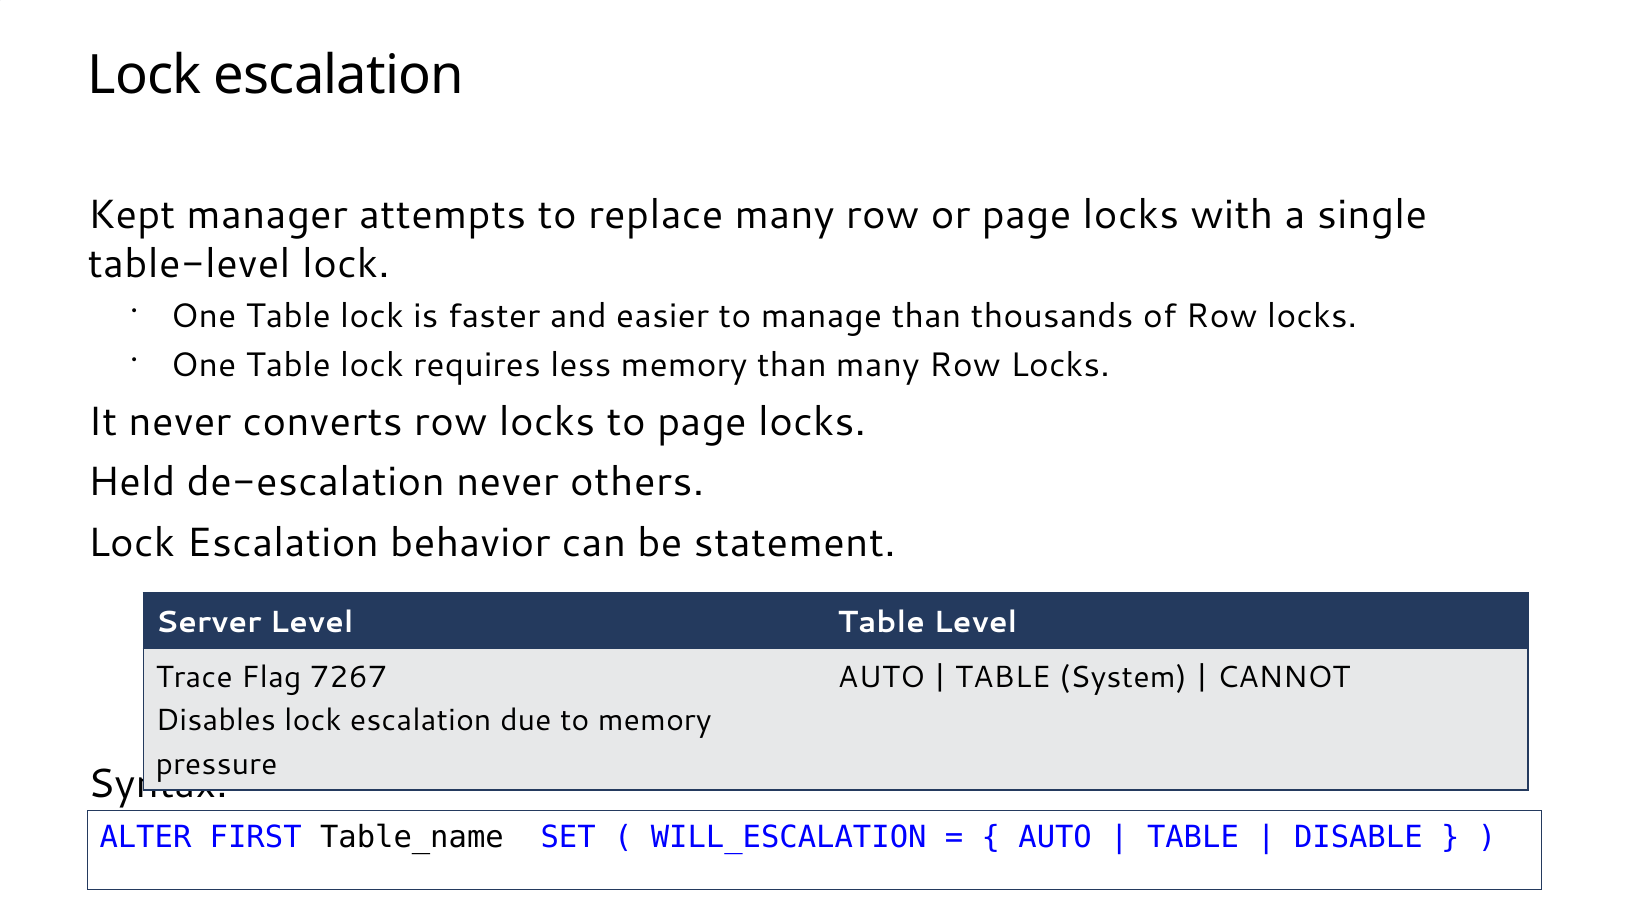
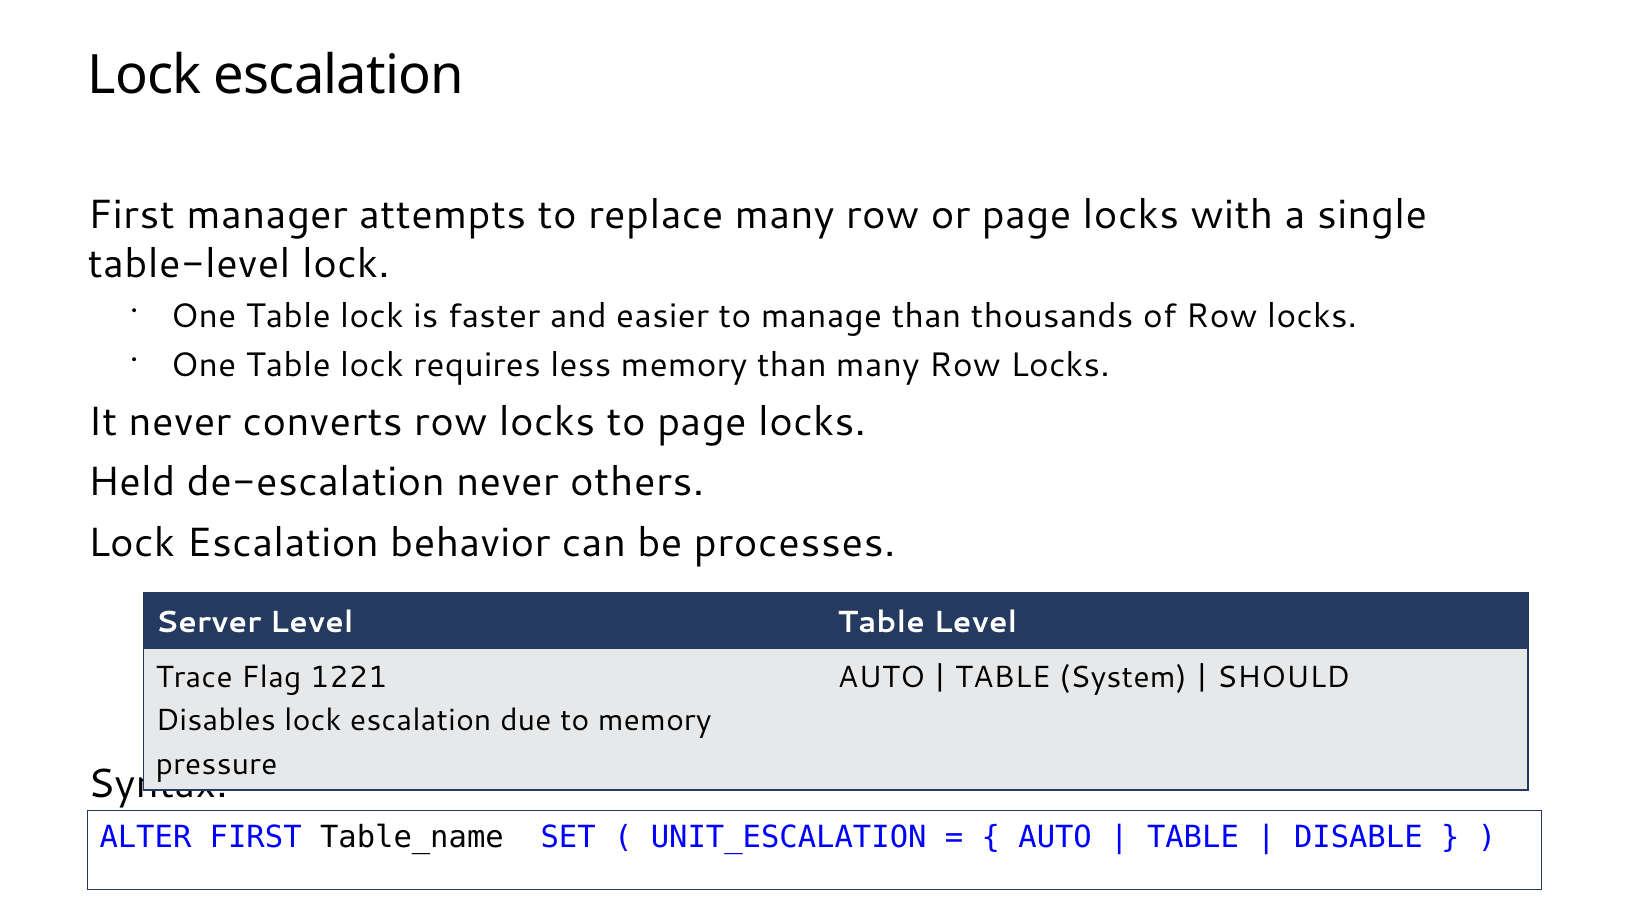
Kept: Kept -> First (131, 215)
statement: statement -> processes (795, 543)
7267: 7267 -> 1221 (349, 678)
CANNOT: CANNOT -> SHOULD (1283, 678)
WILL_ESCALATION: WILL_ESCALATION -> UNIT_ESCALATION (789, 838)
